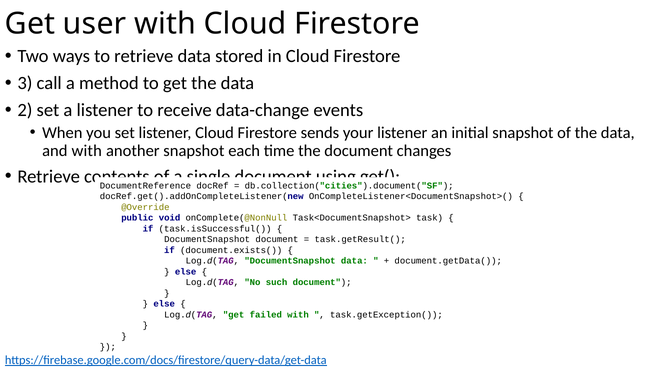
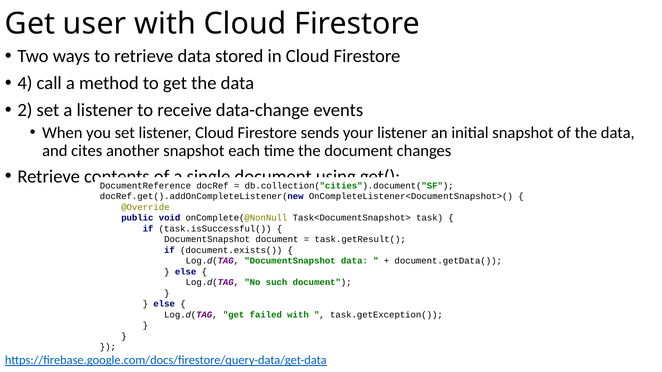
3: 3 -> 4 (25, 83)
and with: with -> cites (87, 151)
